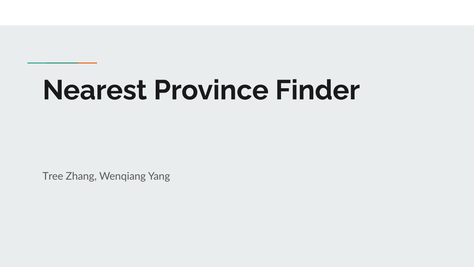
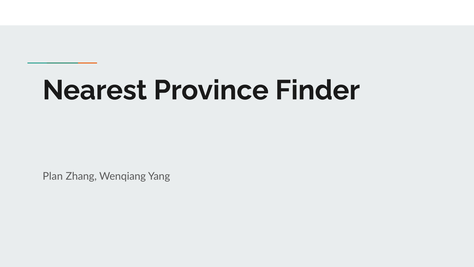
Tree: Tree -> Plan (53, 176)
